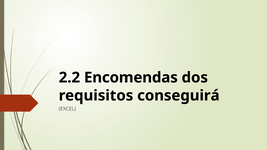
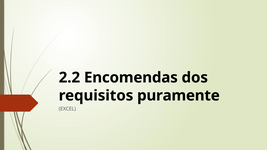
conseguirá: conseguirá -> puramente (178, 96)
